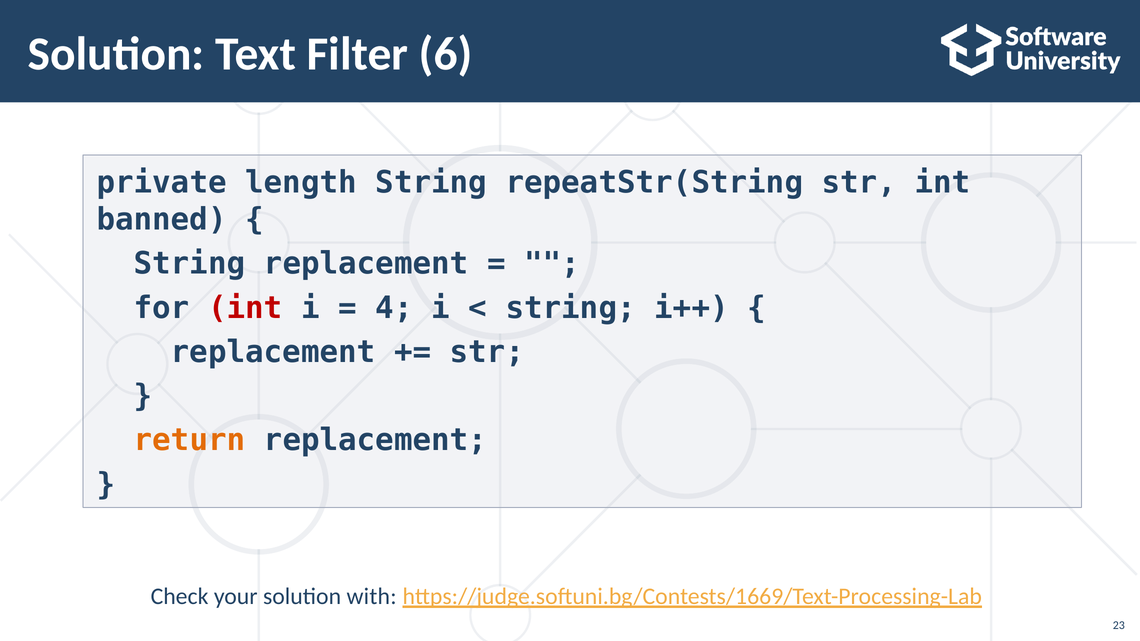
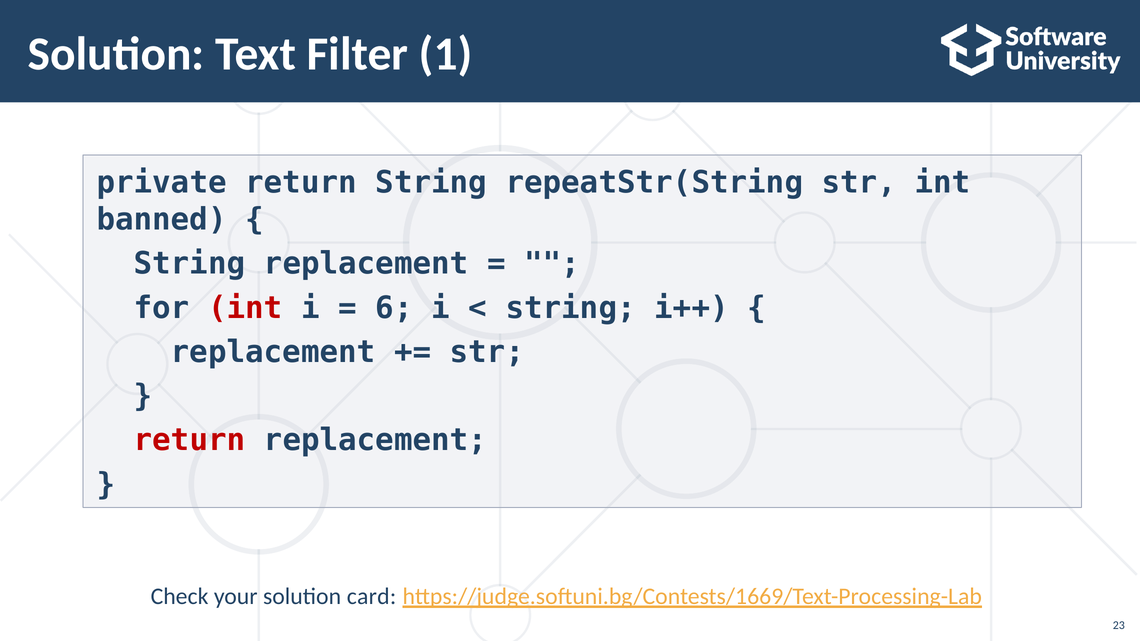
6: 6 -> 1 (446, 54)
private length: length -> return (301, 183)
4: 4 -> 6 (394, 308)
return colour: orange -> red (190, 440)
with: with -> card (372, 597)
